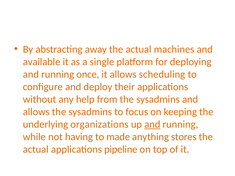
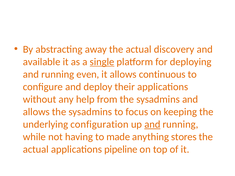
machines: machines -> discovery (174, 49)
single underline: none -> present (102, 62)
once: once -> even (88, 74)
scheduling: scheduling -> continuous (162, 74)
organizations: organizations -> configuration (100, 125)
